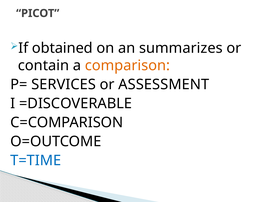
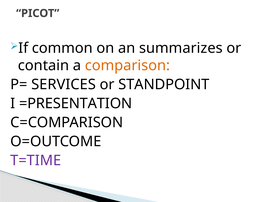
obtained: obtained -> common (62, 48)
ASSESSMENT: ASSESSMENT -> STANDPOINT (164, 84)
=DISCOVERABLE: =DISCOVERABLE -> =PRESENTATION (76, 103)
T=TIME colour: blue -> purple (36, 160)
